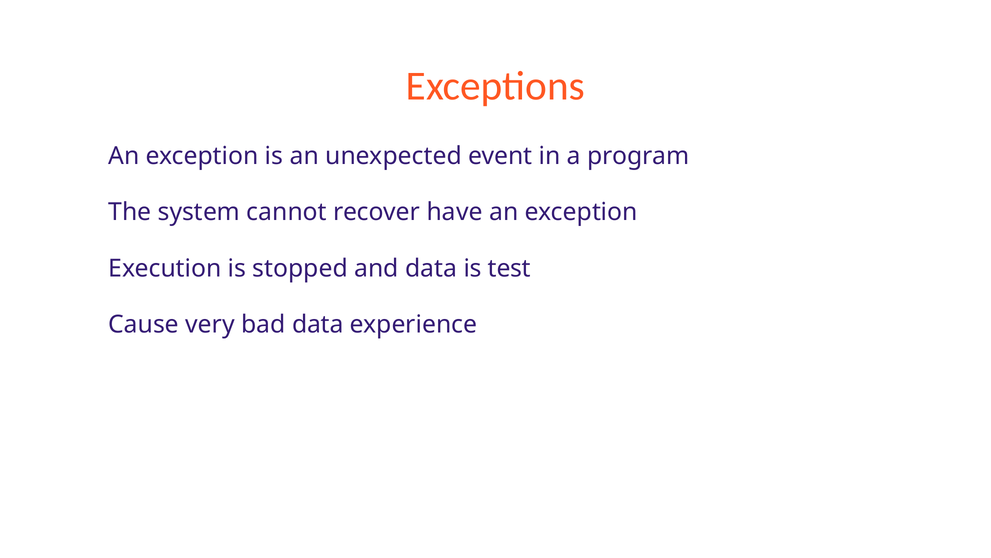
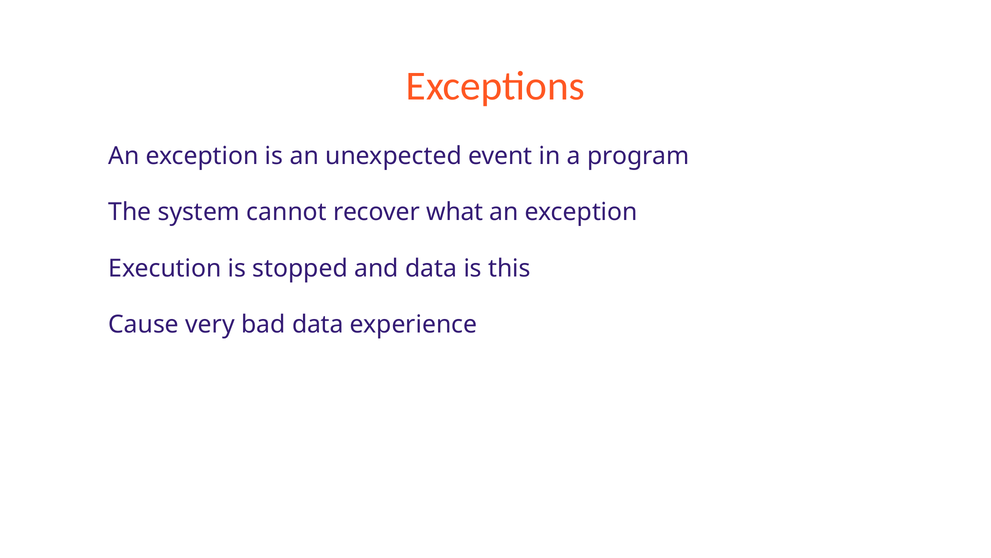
have: have -> what (455, 212)
test: test -> this (509, 268)
